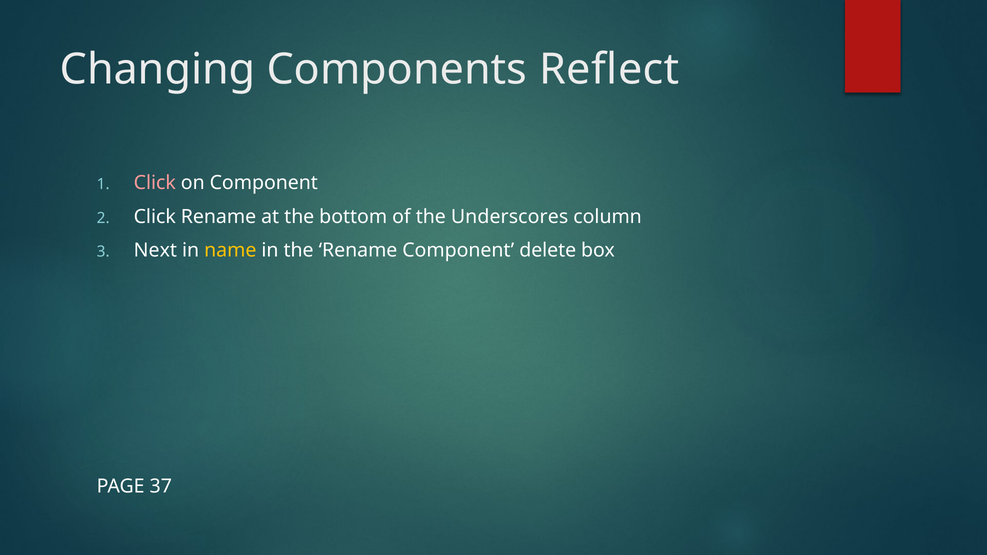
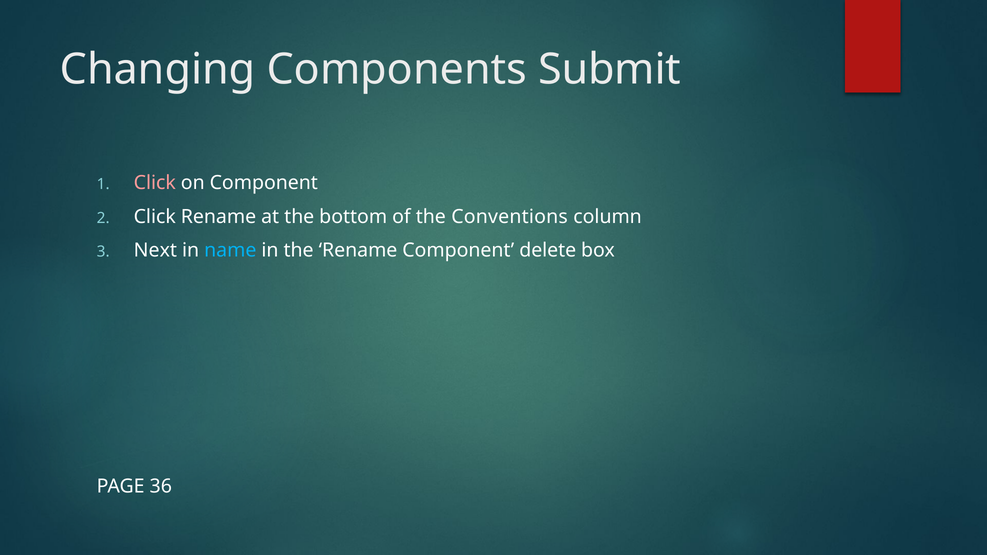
Reflect: Reflect -> Submit (610, 69)
Underscores: Underscores -> Conventions (510, 217)
name colour: yellow -> light blue (230, 250)
37: 37 -> 36 (161, 486)
